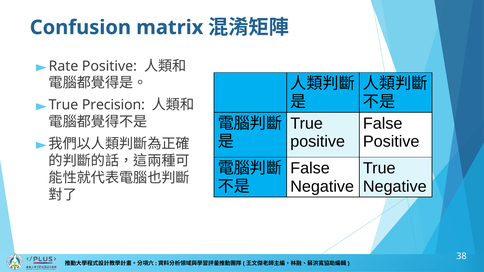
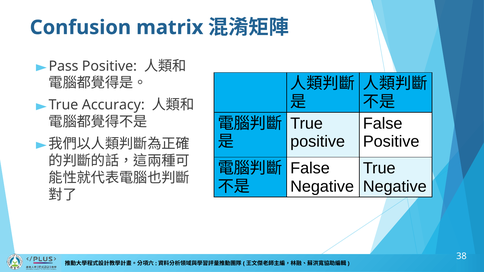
Rate: Rate -> Pass (64, 66)
Precision: Precision -> Accuracy (113, 105)
